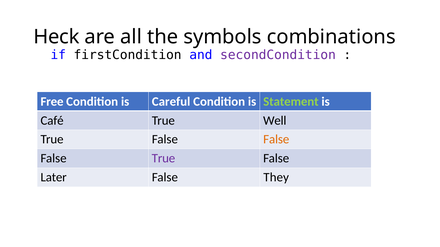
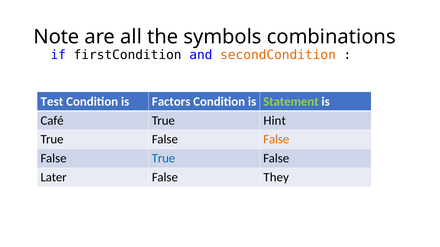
Heck: Heck -> Note (56, 37)
secondCondition colour: purple -> orange (278, 55)
Free: Free -> Test (52, 102)
Careful: Careful -> Factors (171, 102)
Well: Well -> Hint (275, 121)
True colour: purple -> blue (163, 159)
